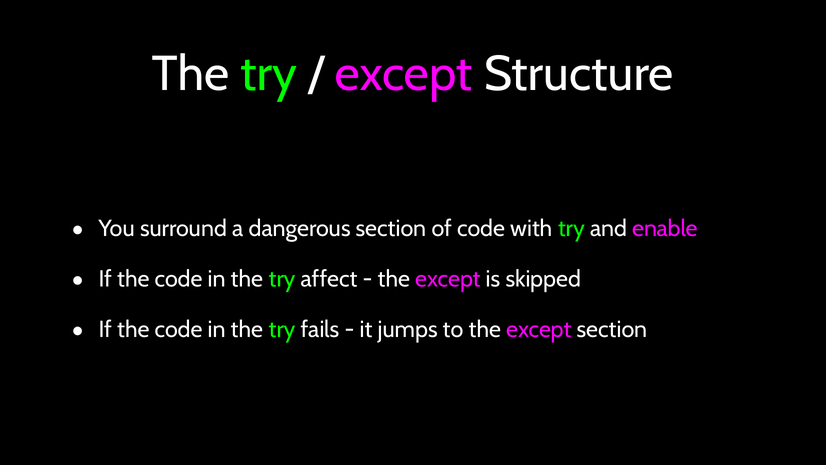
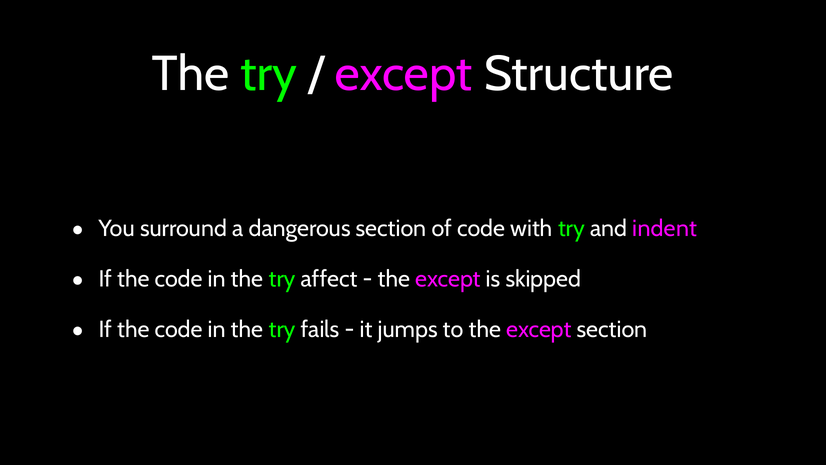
enable: enable -> indent (665, 228)
